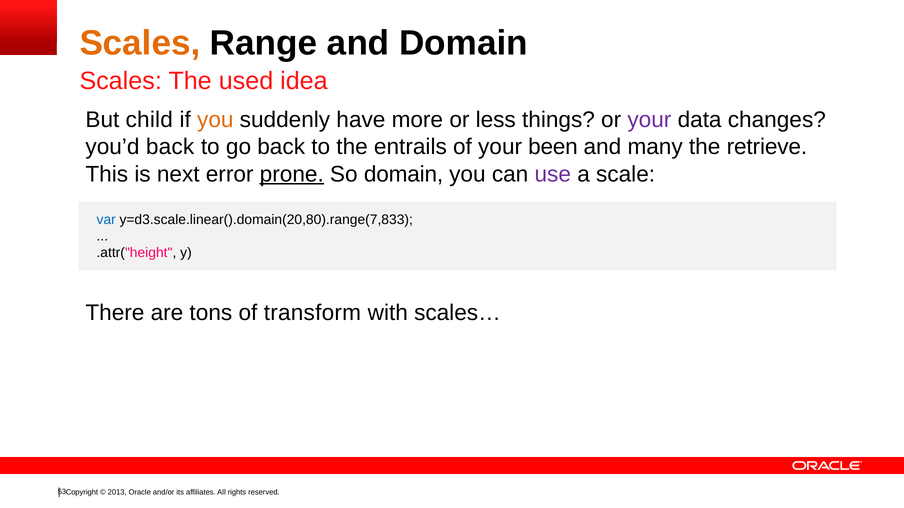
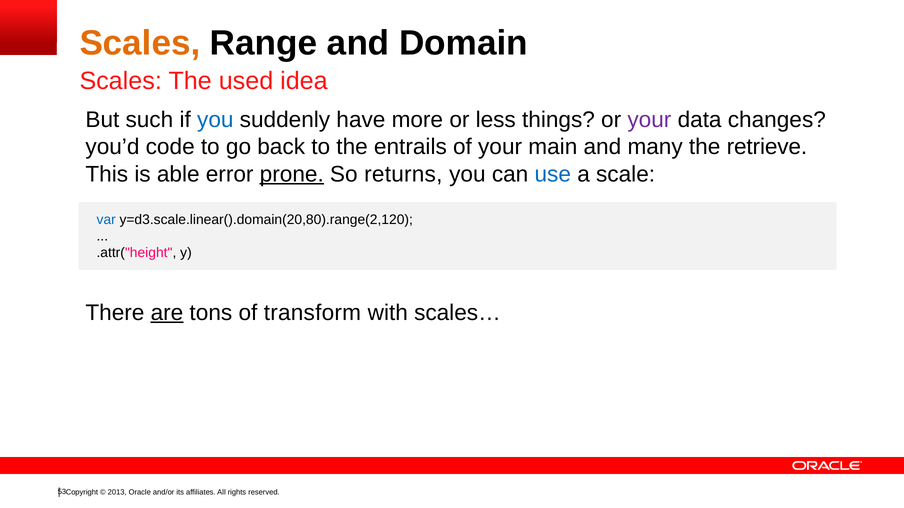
child: child -> such (149, 120)
you colour: orange -> blue (215, 120)
you’d back: back -> code (170, 147)
been: been -> main (553, 147)
next: next -> able (178, 174)
So domain: domain -> returns (403, 174)
use colour: purple -> blue (553, 174)
y=d3.scale.linear().domain(20,80).range(7,833: y=d3.scale.linear().domain(20,80).range(7,833 -> y=d3.scale.linear().domain(20,80).range(2,120 (266, 220)
are underline: none -> present (167, 313)
